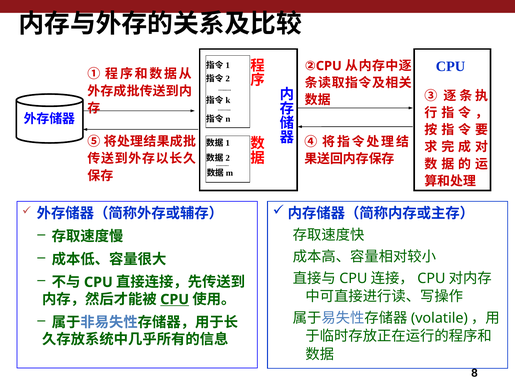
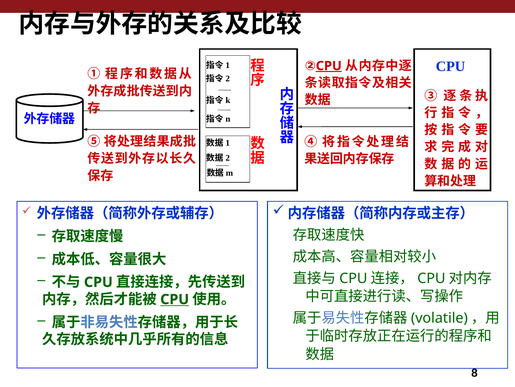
CPU underline: none -> present (329, 66)
